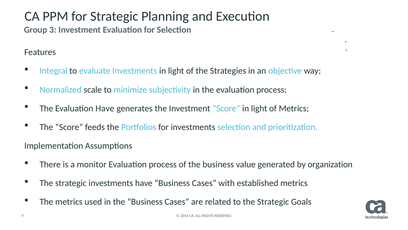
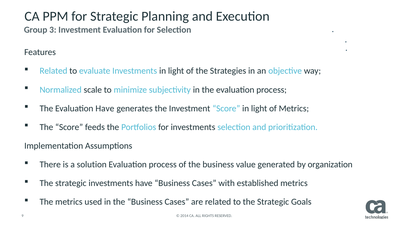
Integral: Integral -> Related (54, 71)
monitor: monitor -> solution (92, 164)
